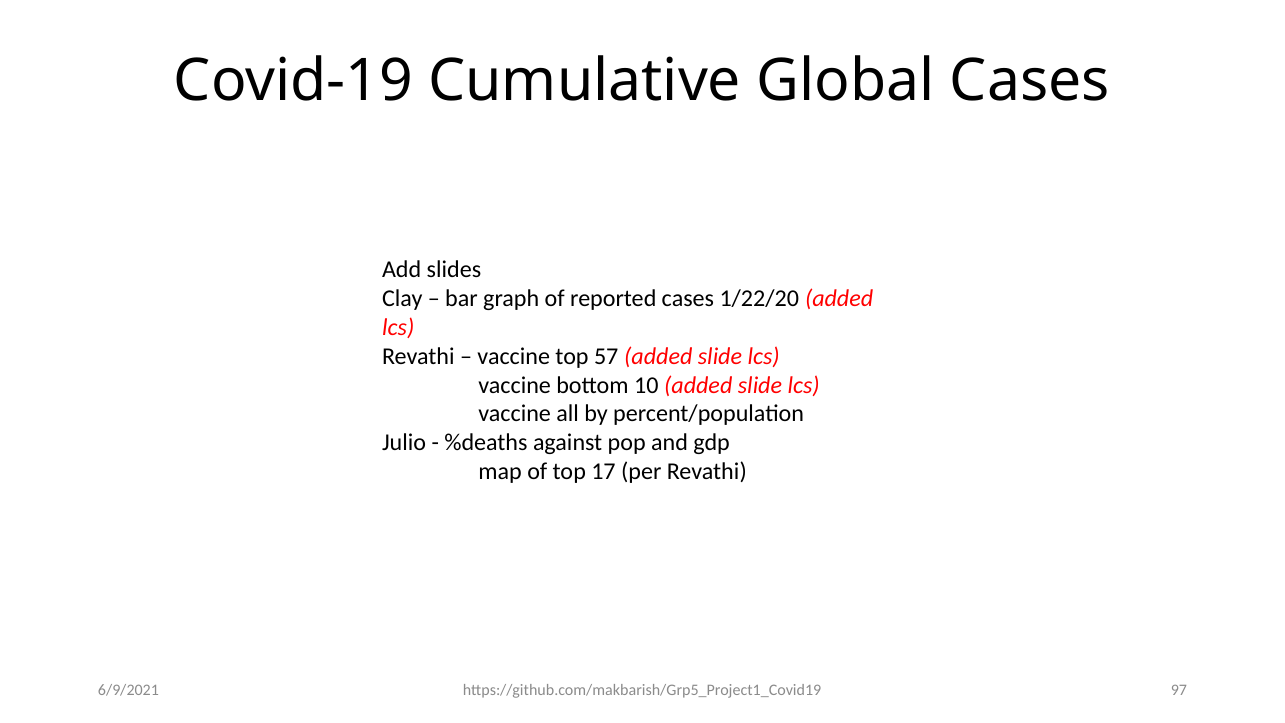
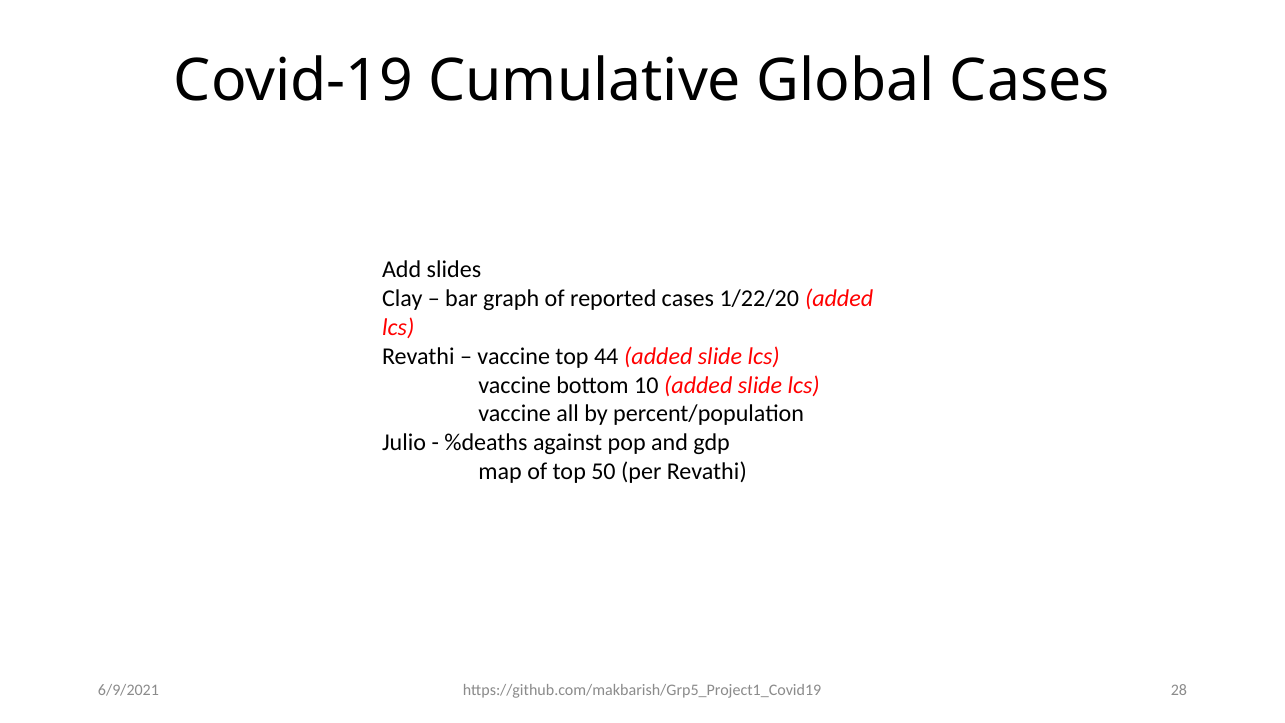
57: 57 -> 44 (606, 356)
17: 17 -> 50 (603, 472)
97: 97 -> 28 (1179, 690)
